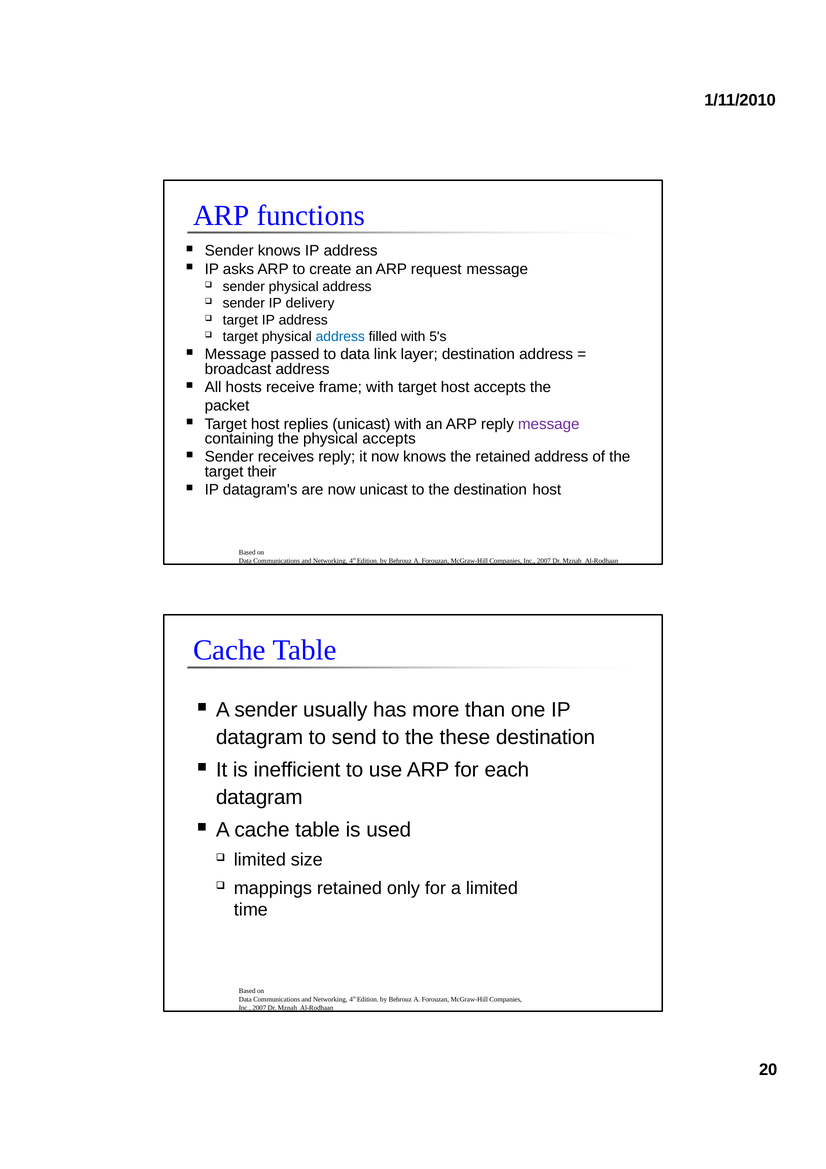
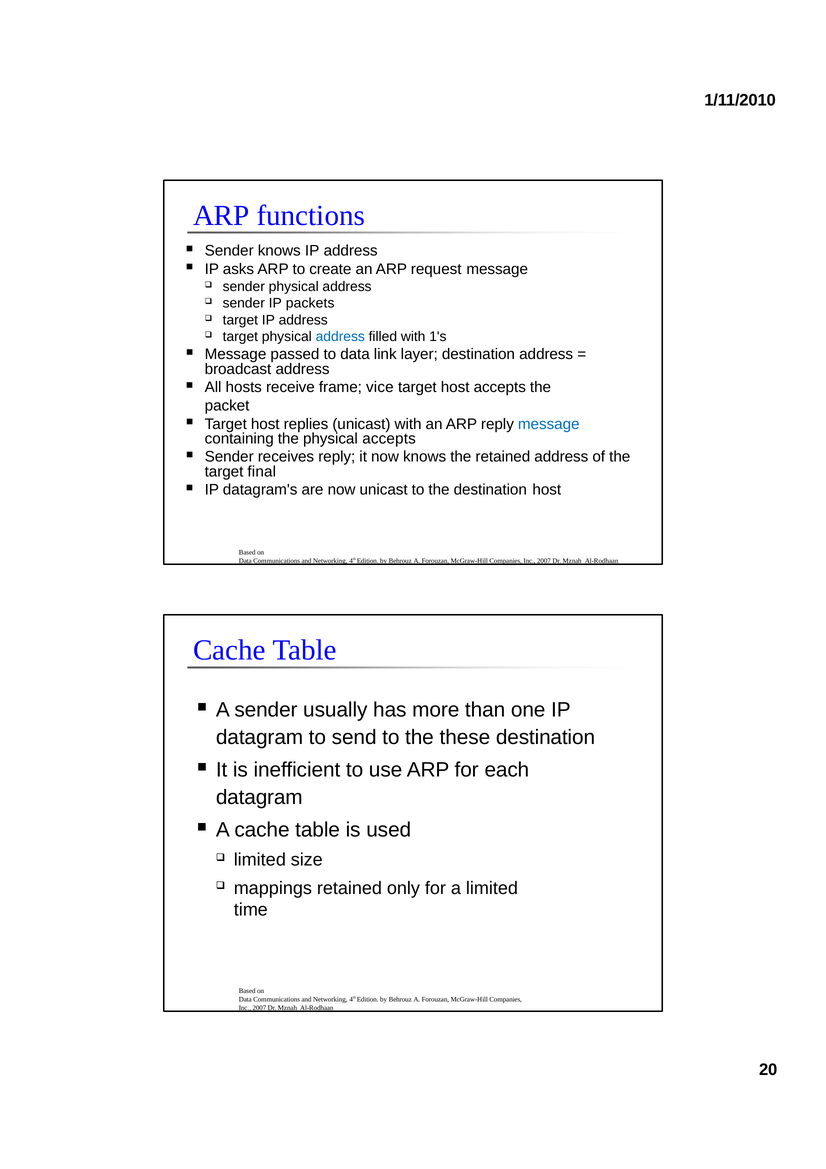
delivery: delivery -> packets (310, 303)
5's: 5's -> 1's (438, 337)
frame with: with -> vice (380, 387)
message colour: purple -> blue (549, 424)
their: their -> final (262, 471)
